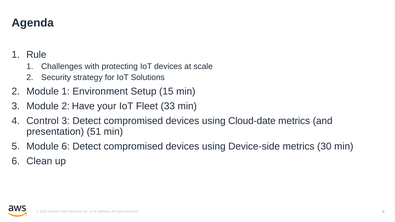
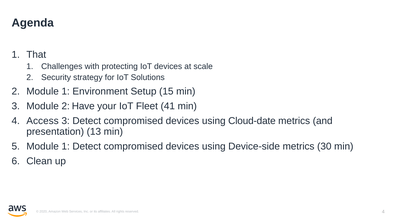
Rule: Rule -> That (36, 55)
33: 33 -> 41 (168, 106)
Control: Control -> Access (43, 121)
51: 51 -> 13 (94, 132)
6: 6 -> 1 (66, 146)
